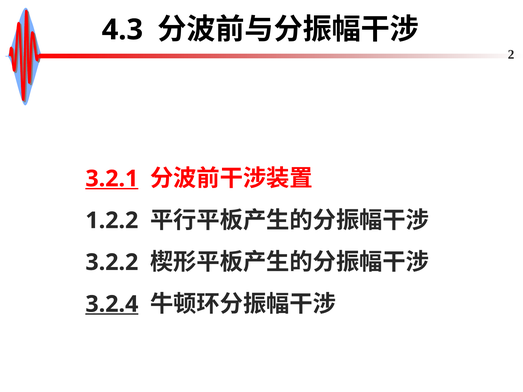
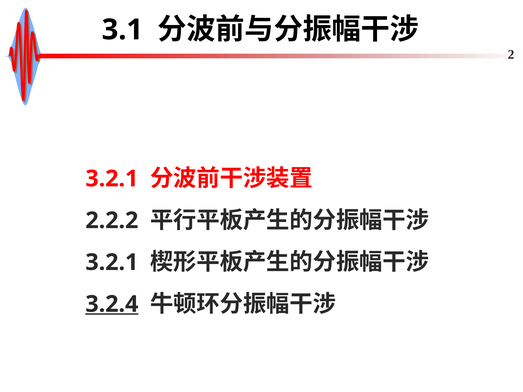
4.3: 4.3 -> 3.1 (122, 30)
3.2.1 underline: present -> none (112, 179)
1.2.2: 1.2.2 -> 2.2.2 (112, 221)
3.2.2: 3.2.2 -> 3.2.1 (112, 262)
